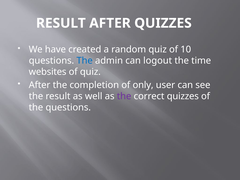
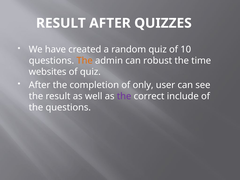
The colour: blue -> orange (85, 61)
logout: logout -> robust (158, 61)
correct quizzes: quizzes -> include (183, 96)
